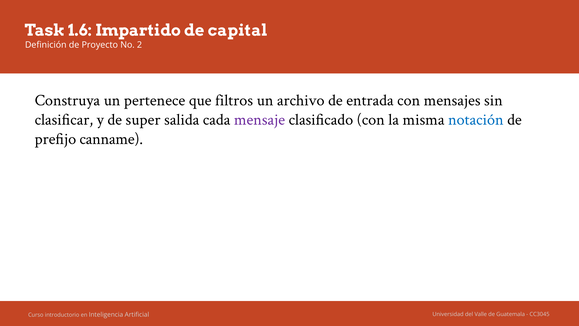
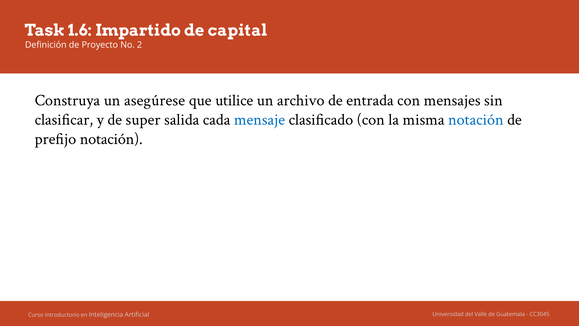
pertenece: pertenece -> asegúrese (155, 100)
filtros: filtros -> utilice (234, 100)
mensaje colour: purple -> blue (259, 119)
prefijo canname: canname -> notación (111, 139)
